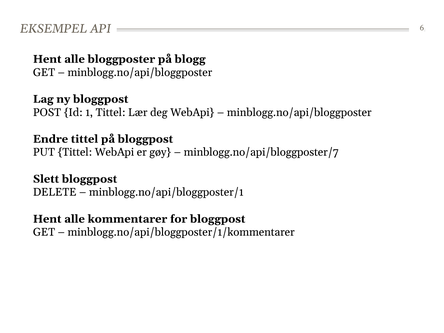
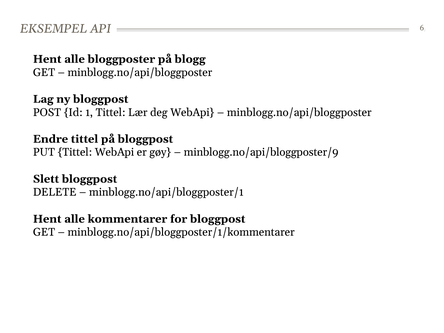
minblogg.no/api/bloggposter/7: minblogg.no/api/bloggposter/7 -> minblogg.no/api/bloggposter/9 (261, 152)
